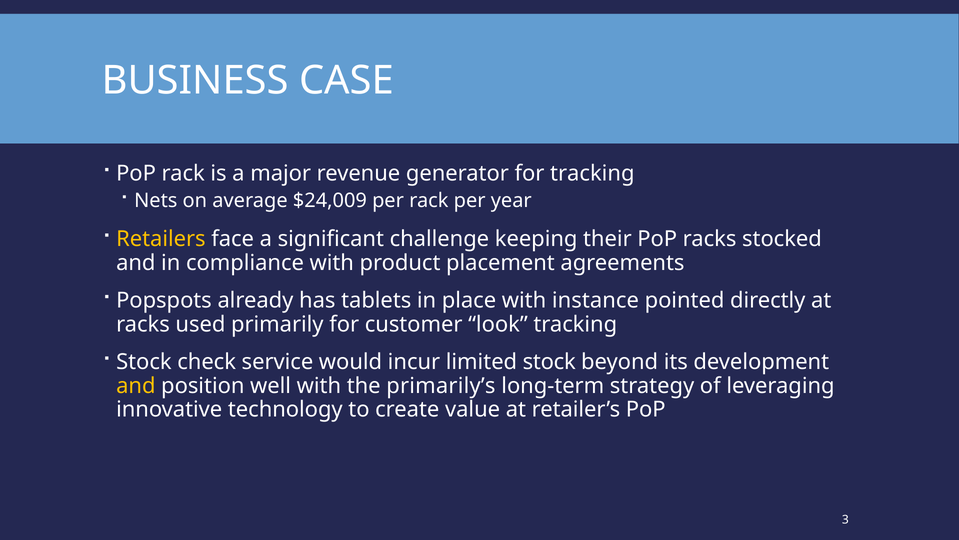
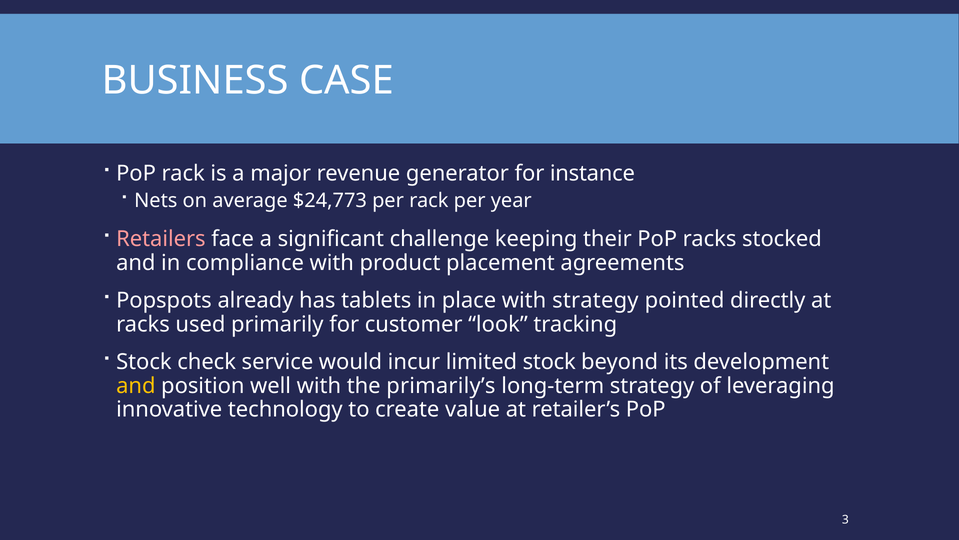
for tracking: tracking -> instance (592, 174)
$24,009: $24,009 -> $24,773 (330, 200)
Retailers colour: yellow -> pink (161, 239)
with instance: instance -> strategy (595, 300)
